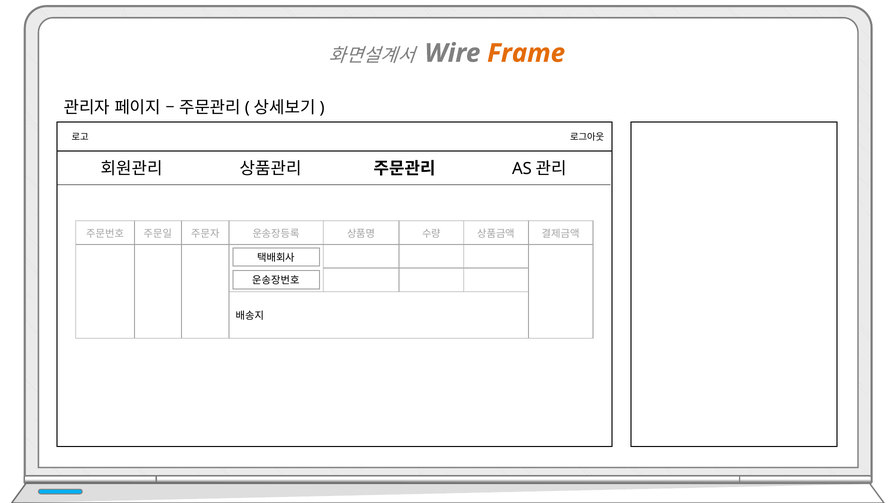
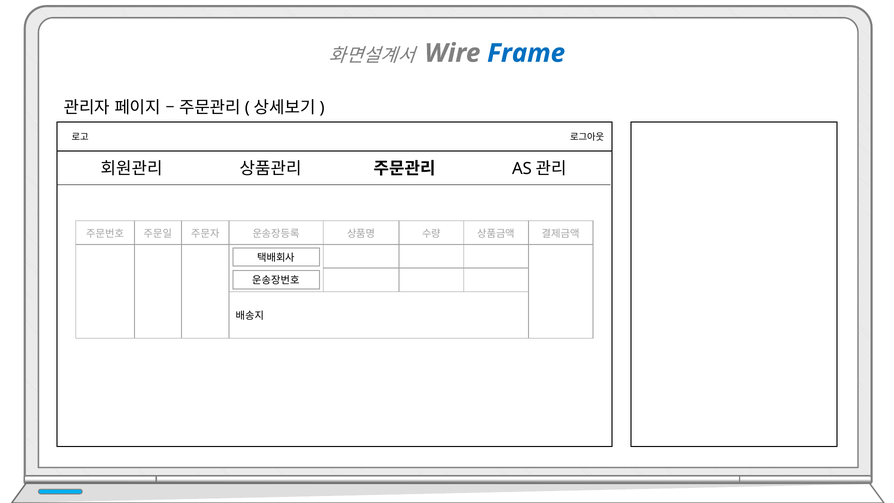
Frame colour: orange -> blue (526, 53)
